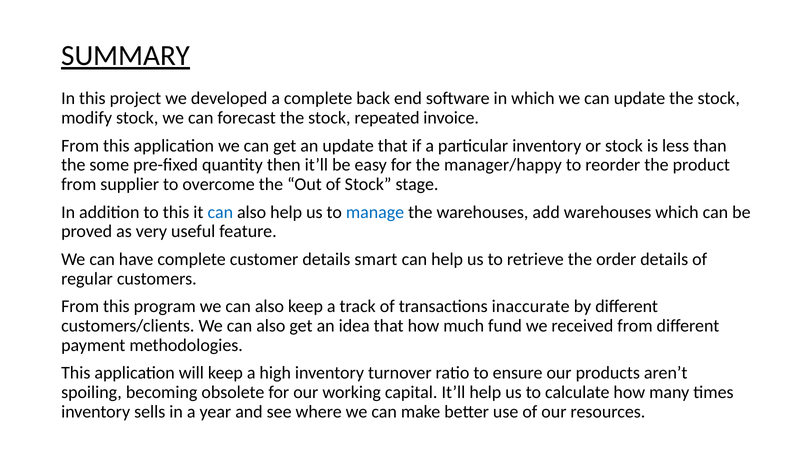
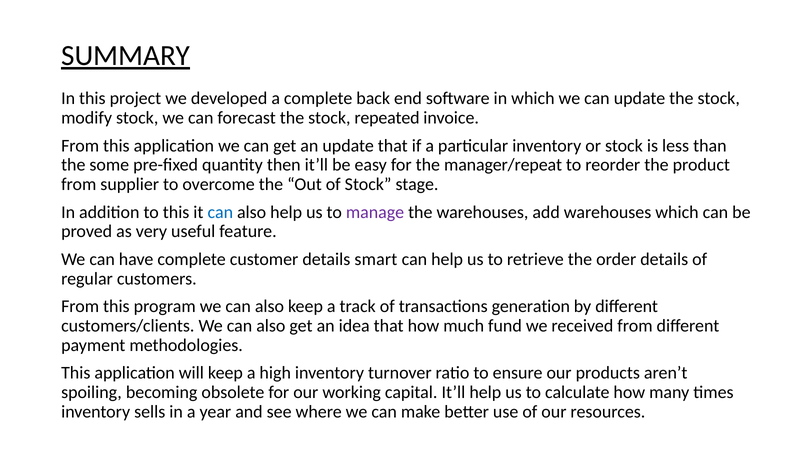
manager/happy: manager/happy -> manager/repeat (503, 165)
manage colour: blue -> purple (375, 212)
inaccurate: inaccurate -> generation (531, 306)
